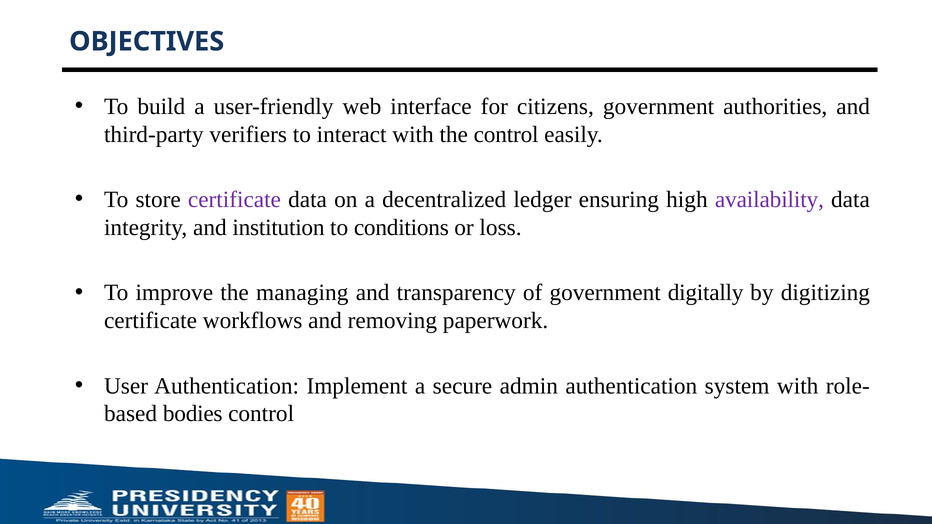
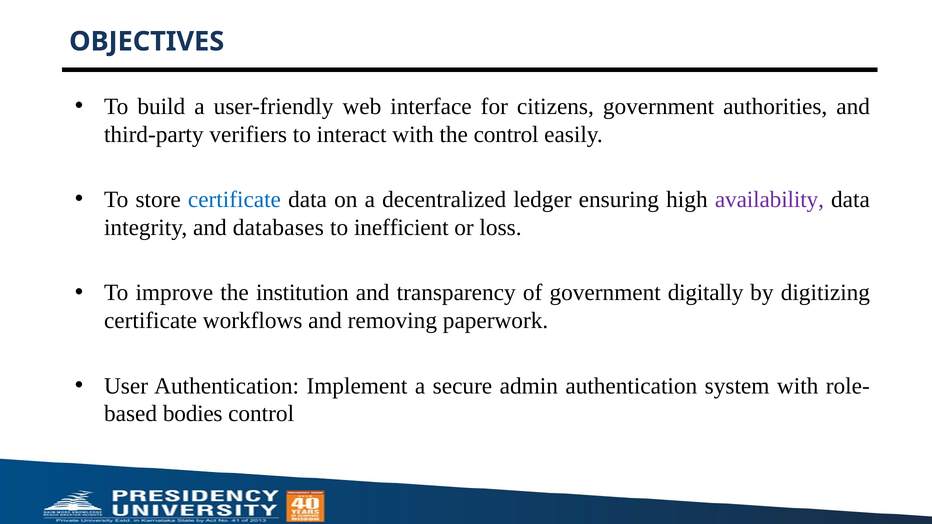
certificate colour: purple -> blue (234, 200)
institution: institution -> databases (278, 228)
conditions: conditions -> inefficient (401, 228)
managing: managing -> institution (302, 293)
